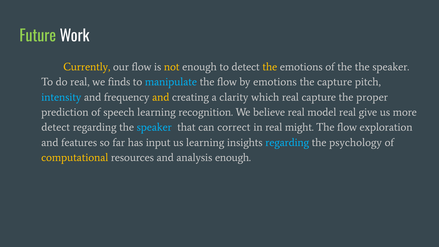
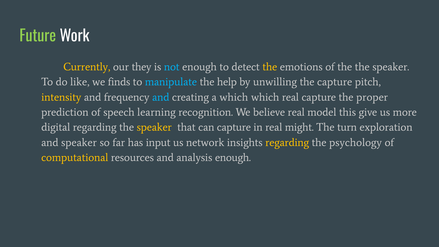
our flow: flow -> they (142, 67)
not colour: yellow -> light blue (172, 67)
do real: real -> like (80, 82)
flow: flow -> help (227, 82)
by emotions: emotions -> unwilling (275, 82)
intensity colour: light blue -> yellow (61, 97)
and colour: yellow -> light blue (161, 97)
a clarity: clarity -> which (234, 97)
model real: real -> this (348, 112)
detect: detect -> digital (56, 127)
speaker colour: light blue -> yellow (154, 127)
can correct: correct -> capture (234, 127)
flow: flow -> turn (347, 127)
and features: features -> speaker (79, 142)
us learning: learning -> network (205, 142)
regarding colour: light blue -> yellow (287, 142)
